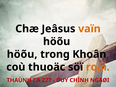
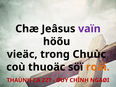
vaïn colour: orange -> purple (89, 29)
höõu: höõu -> vieäc (22, 54)
Khoân: Khoân -> Chuùc (89, 54)
